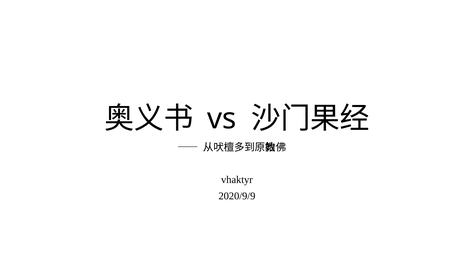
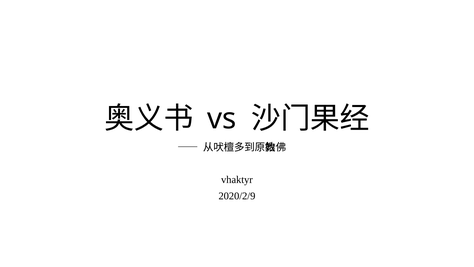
2020/9/9: 2020/9/9 -> 2020/2/9 (237, 196)
